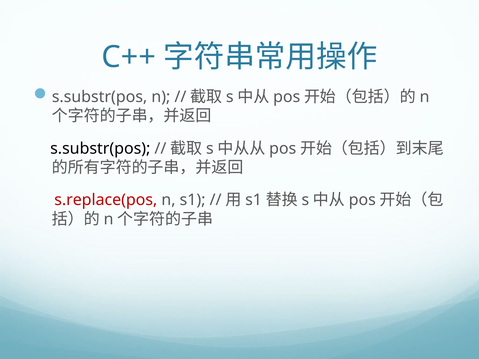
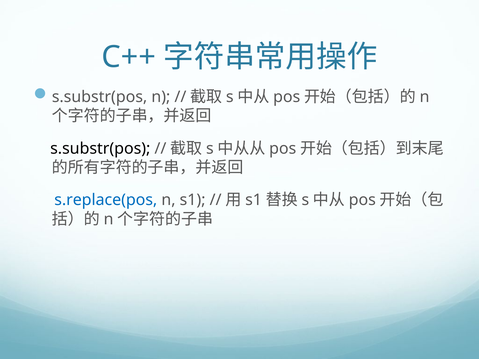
s.replace(pos colour: red -> blue (106, 200)
